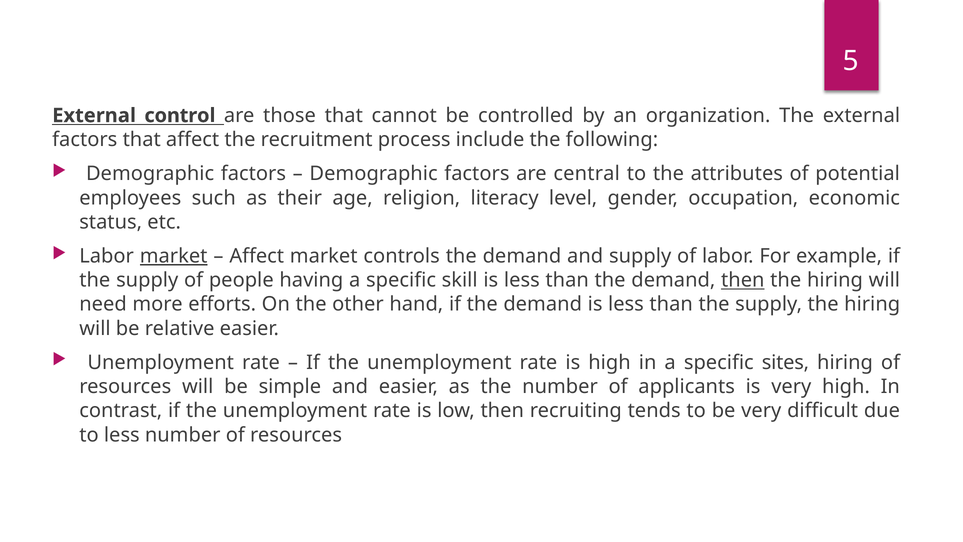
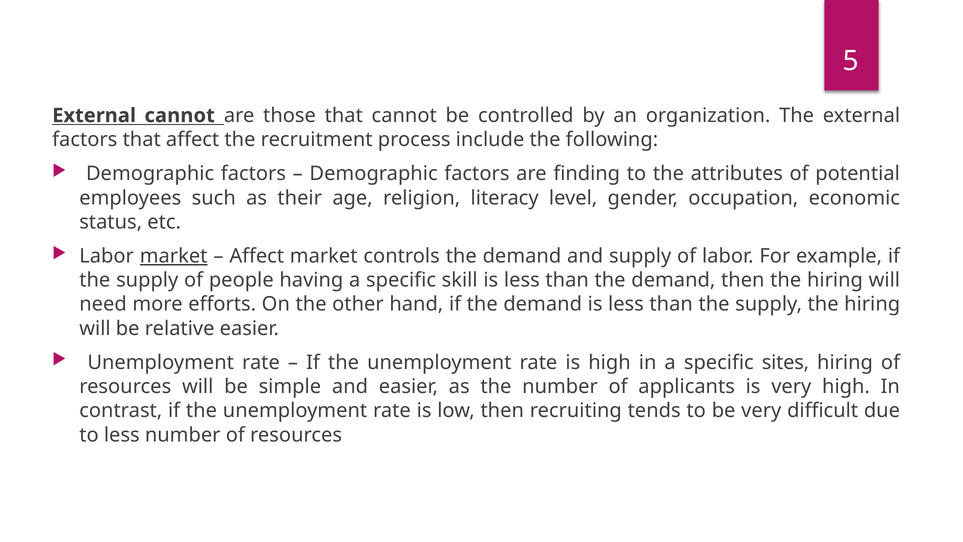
External control: control -> cannot (180, 116)
central: central -> finding (587, 174)
then underline: present -> none (743, 280)
